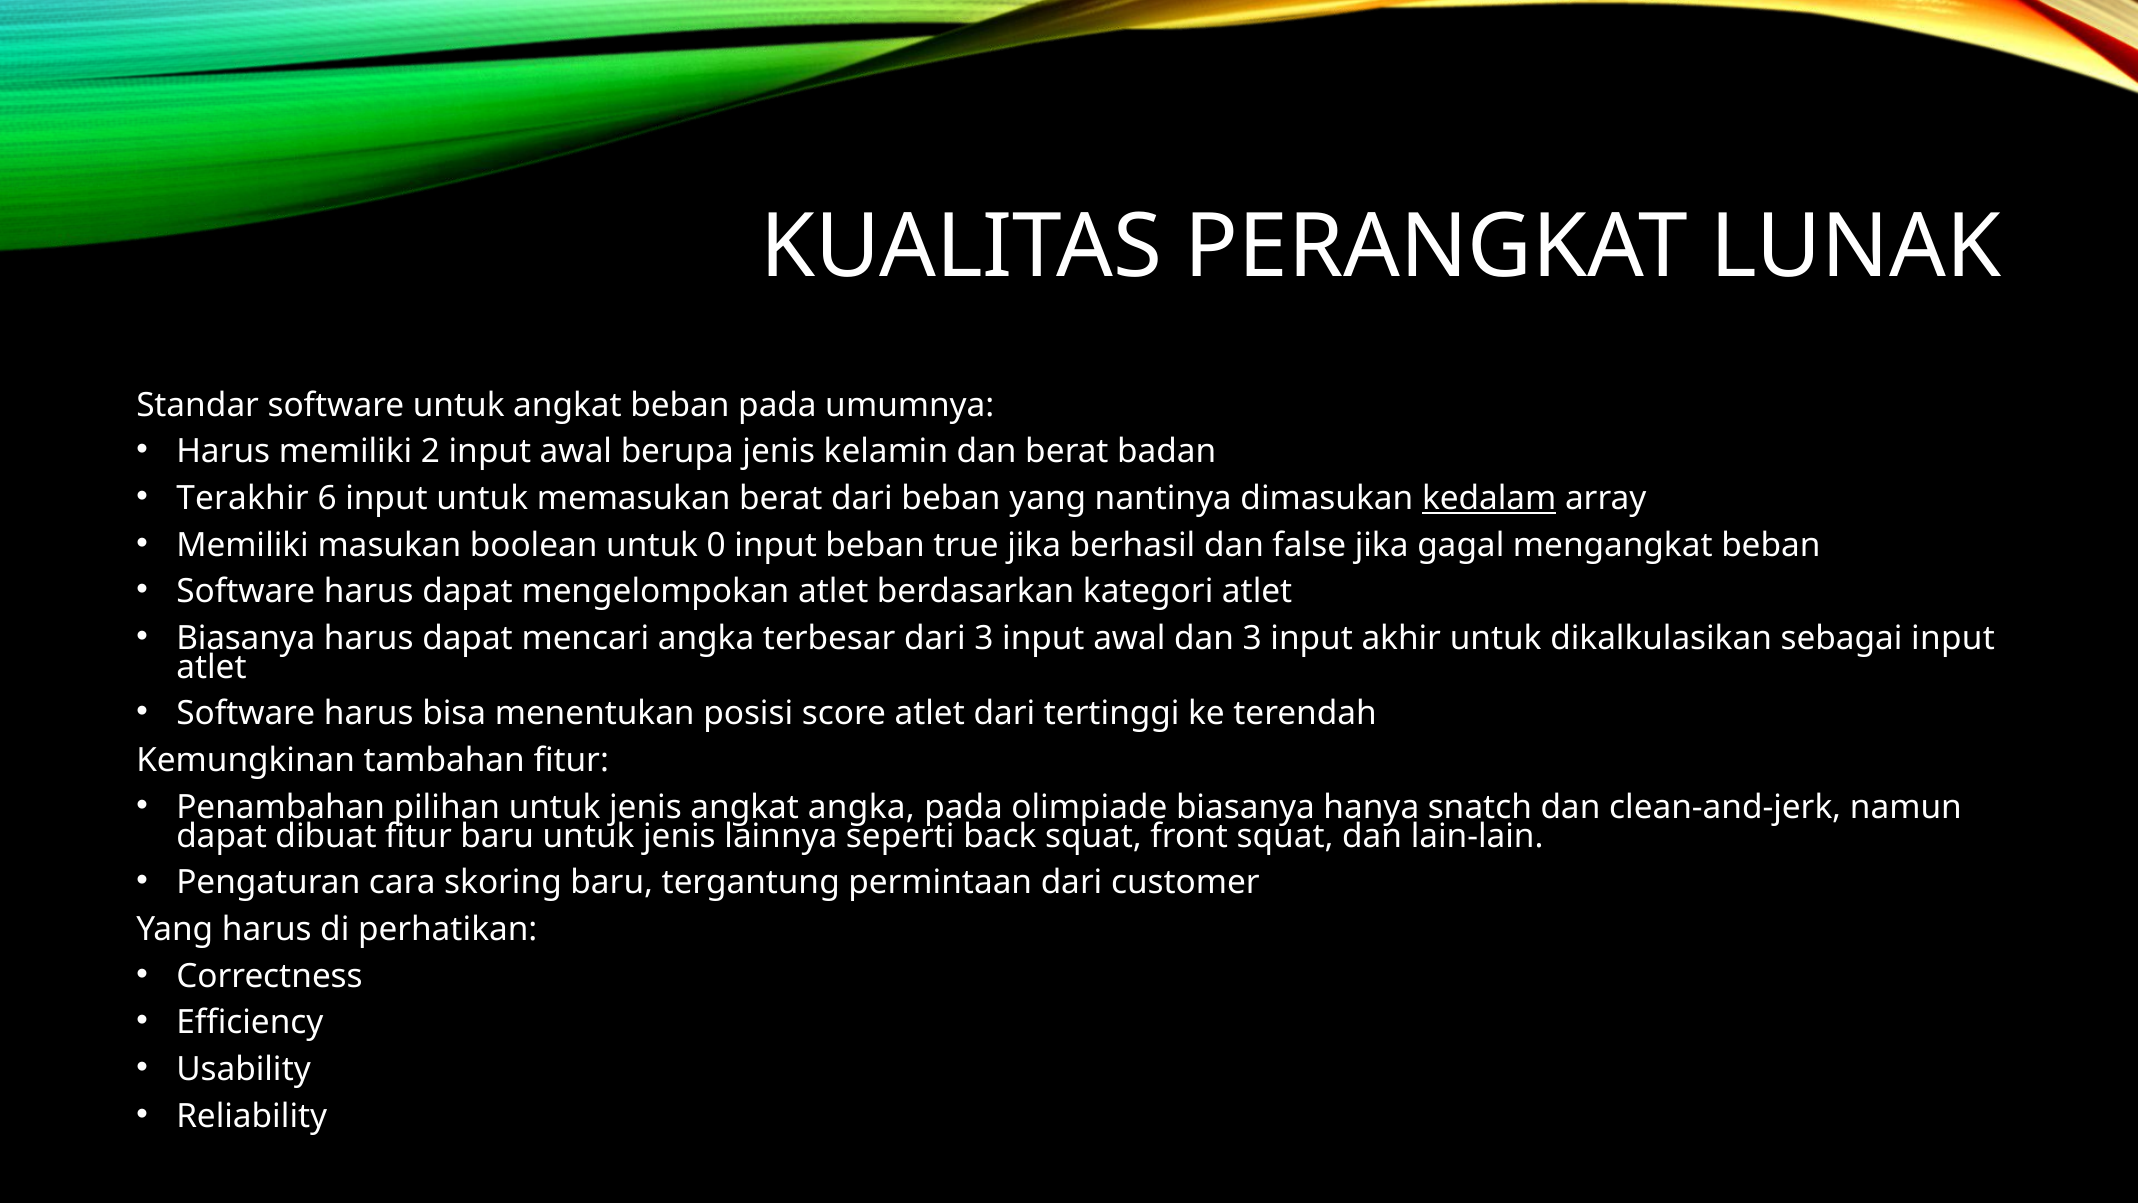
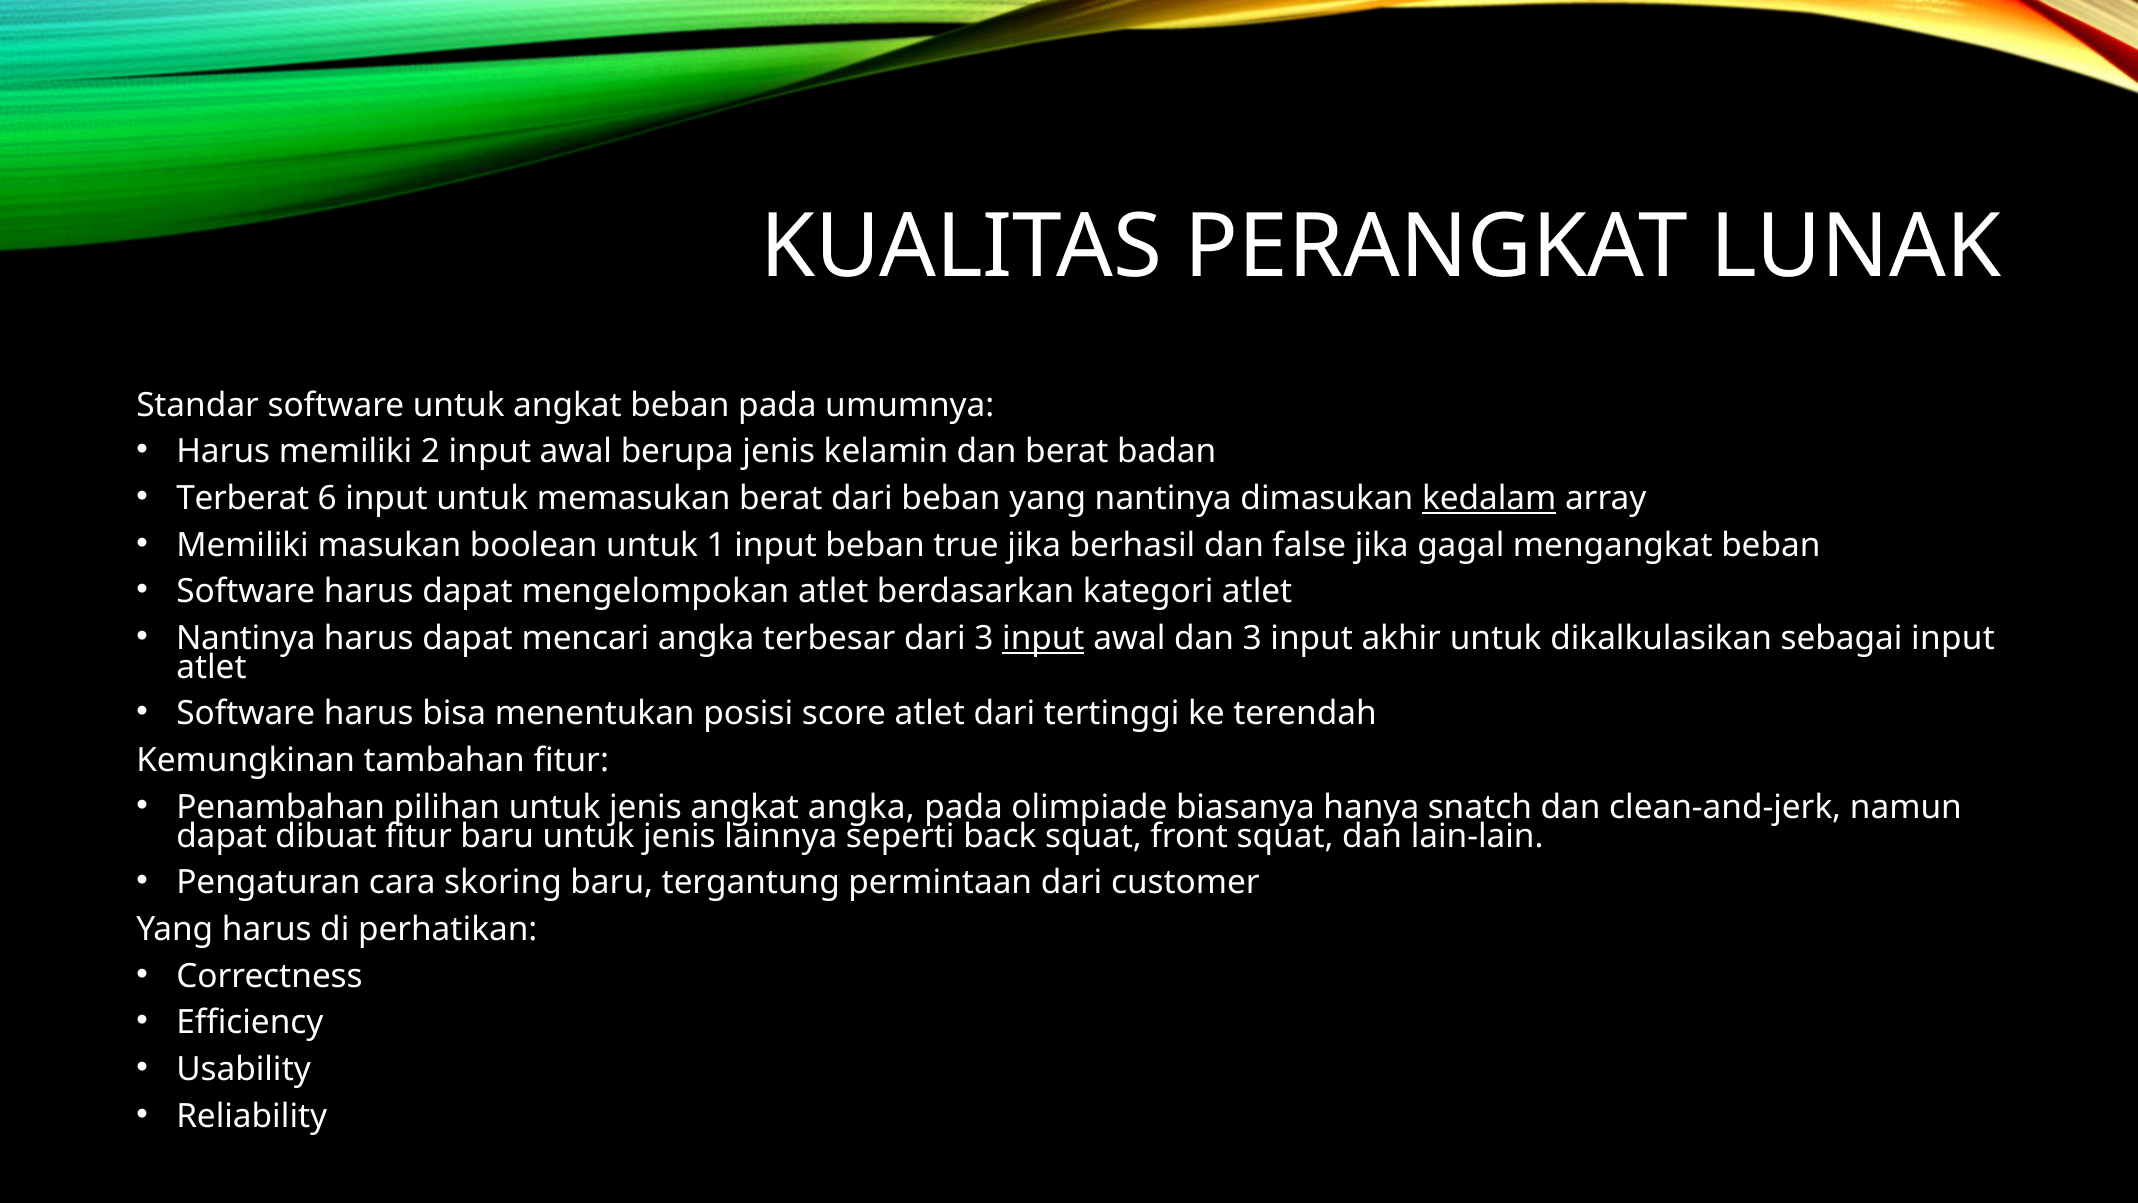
Terakhir: Terakhir -> Terberat (243, 498)
0: 0 -> 1 (716, 545)
Biasanya: Biasanya -> Nantinya (246, 638)
input underline: none -> present (1043, 638)
